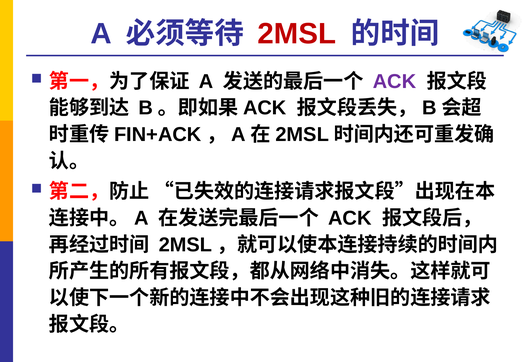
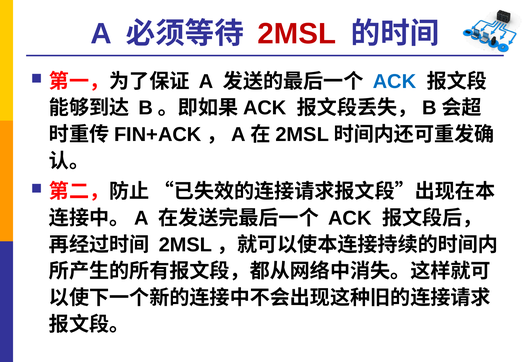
ACK colour: purple -> blue (395, 81)
